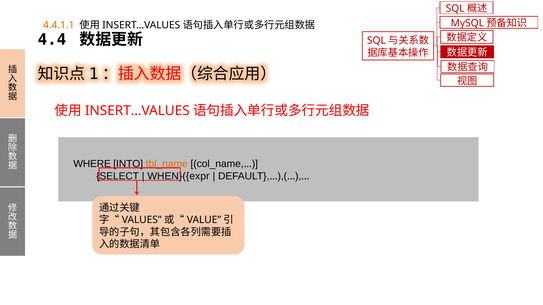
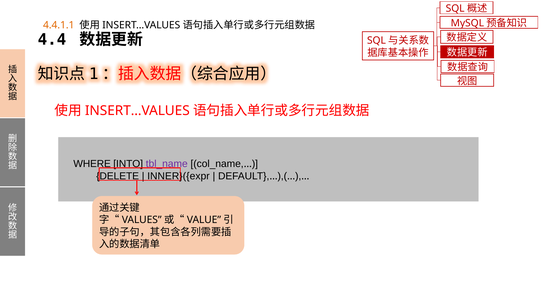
tbl_name colour: orange -> purple (167, 164)
SELECT: SELECT -> DELETE (118, 176)
WHEN}({expr: WHEN}({expr -> INNER}({expr (178, 176)
